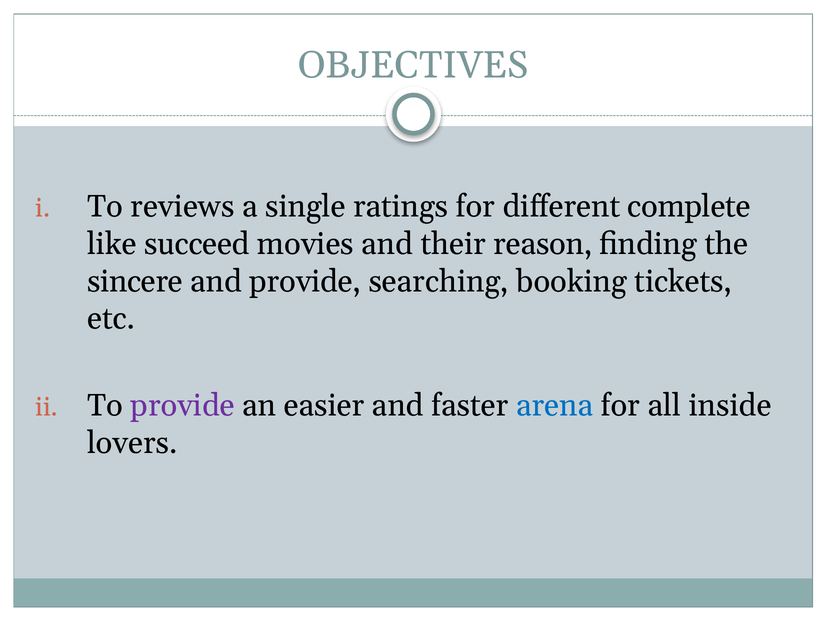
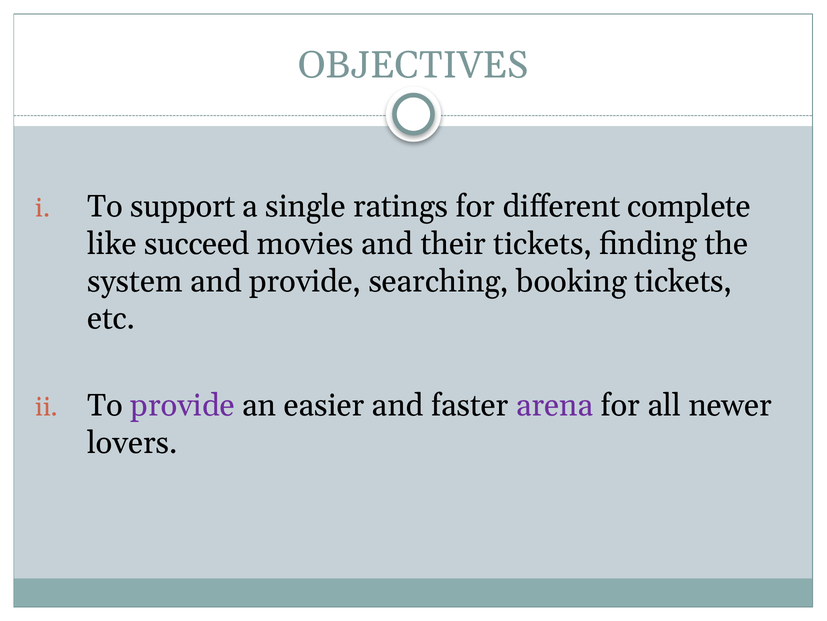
reviews: reviews -> support (183, 206)
their reason: reason -> tickets (543, 244)
sincere: sincere -> system (135, 281)
arena colour: blue -> purple (555, 405)
inside: inside -> newer (730, 405)
